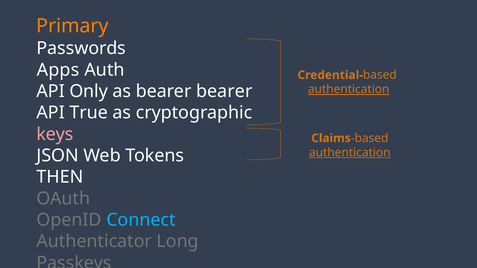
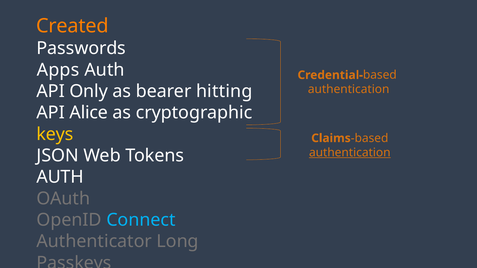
Primary: Primary -> Created (72, 26)
authentication underline: present -> none (349, 89)
bearer bearer: bearer -> hitting (224, 91)
True: True -> Alice (89, 113)
keys colour: pink -> yellow (55, 134)
THEN: THEN -> AUTH (60, 177)
